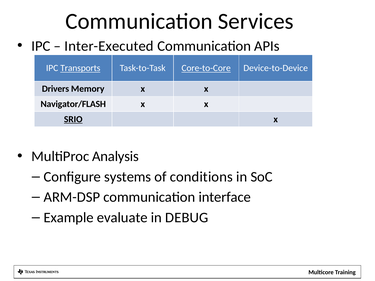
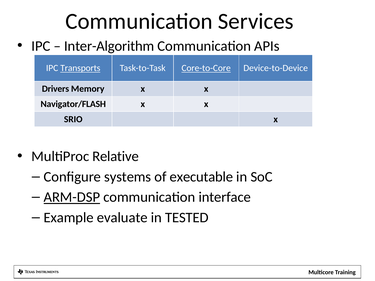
Inter-Executed: Inter-Executed -> Inter-Algorithm (109, 46)
SRIO underline: present -> none (73, 119)
Analysis: Analysis -> Relative (116, 156)
conditions: conditions -> executable (201, 177)
ARM-DSP underline: none -> present (72, 197)
DEBUG: DEBUG -> TESTED (187, 218)
